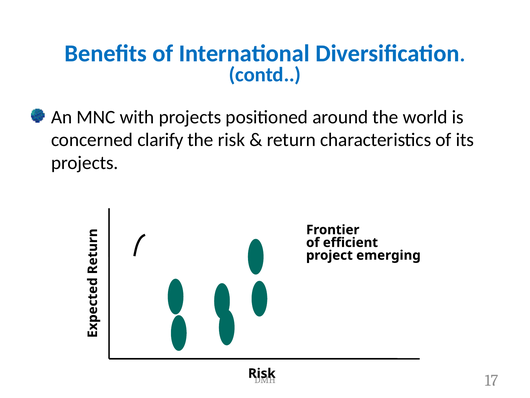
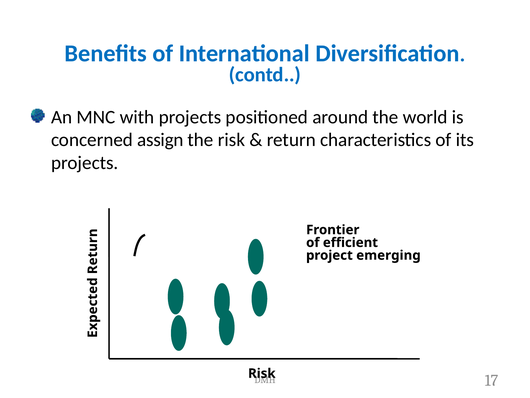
clarify: clarify -> assign (160, 140)
